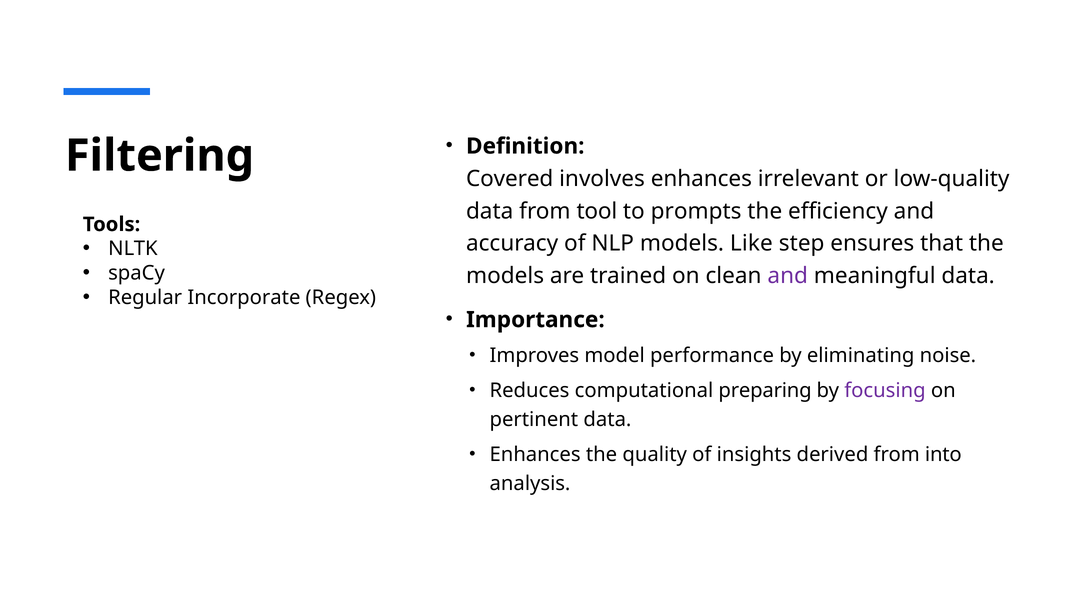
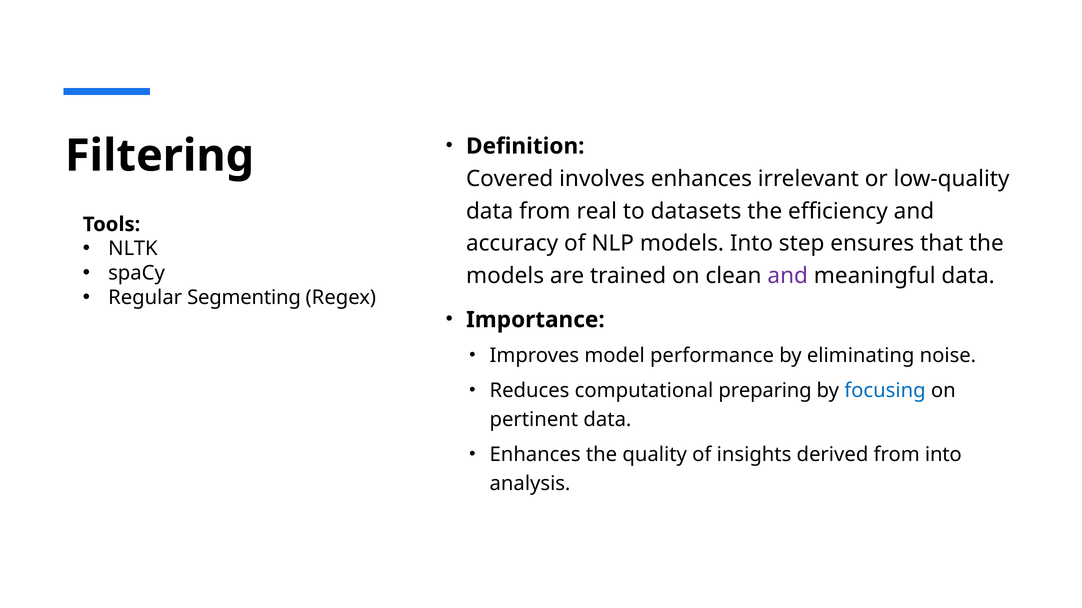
tool: tool -> real (597, 211)
prompts: prompts -> datasets (696, 211)
models Like: Like -> Into (751, 244)
Incorporate: Incorporate -> Segmenting (244, 298)
focusing colour: purple -> blue (885, 391)
